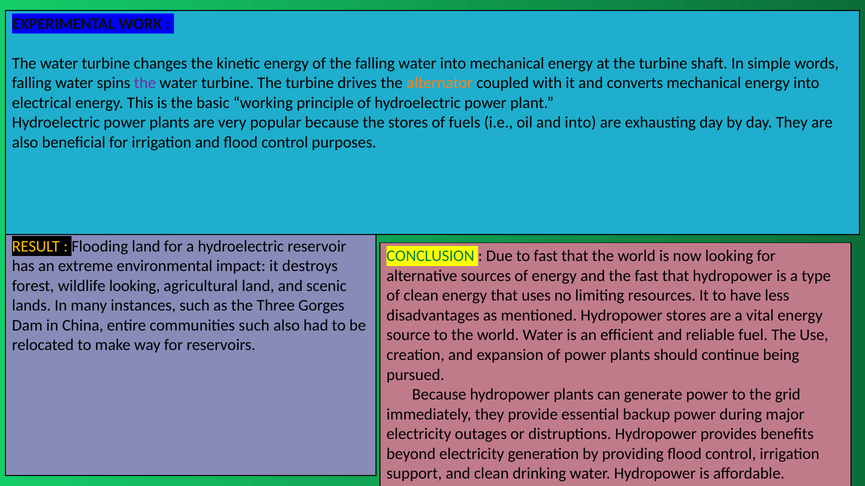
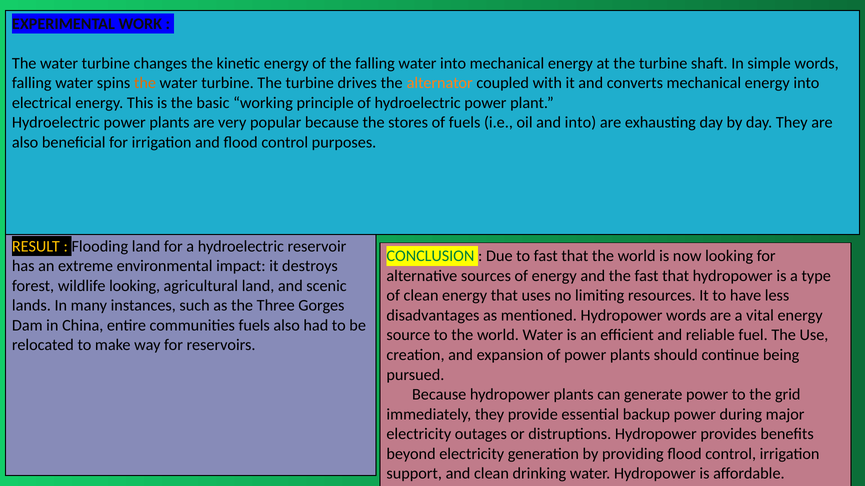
the colour: purple -> orange (145, 83)
Hydropower stores: stores -> words (686, 316)
communities such: such -> fuels (254, 326)
